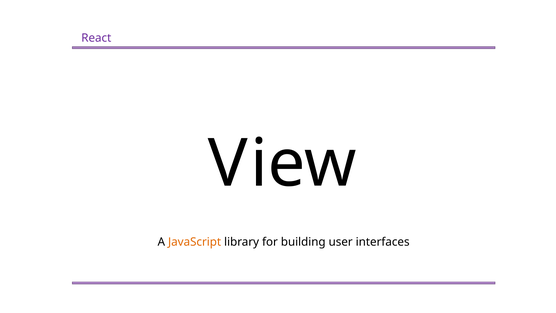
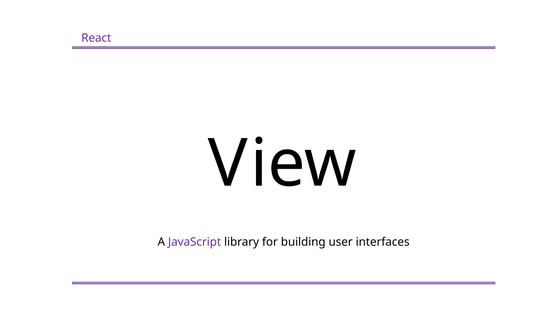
JavaScript colour: orange -> purple (195, 242)
